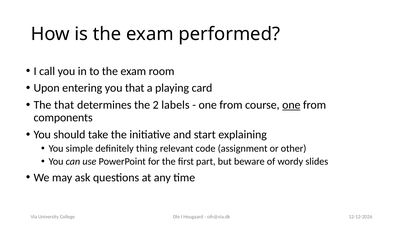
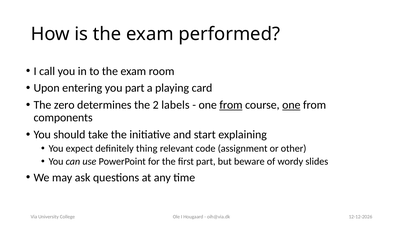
you that: that -> part (135, 88)
The that: that -> zero (64, 105)
from underline: none -> present (231, 105)
simple: simple -> expect (79, 148)
